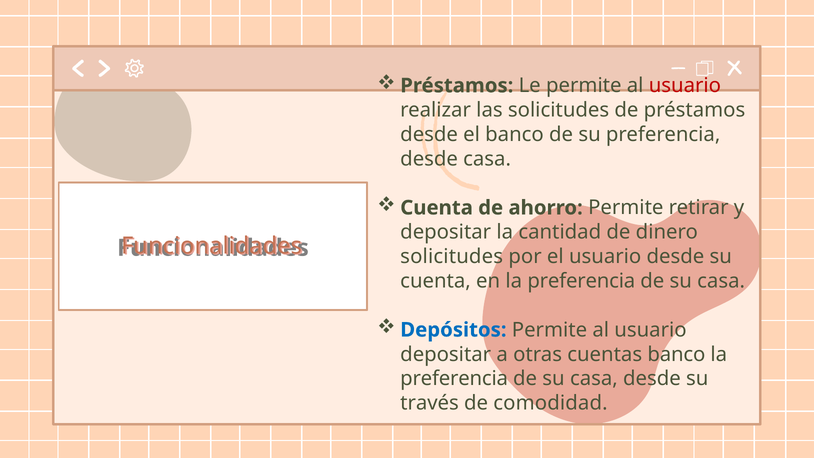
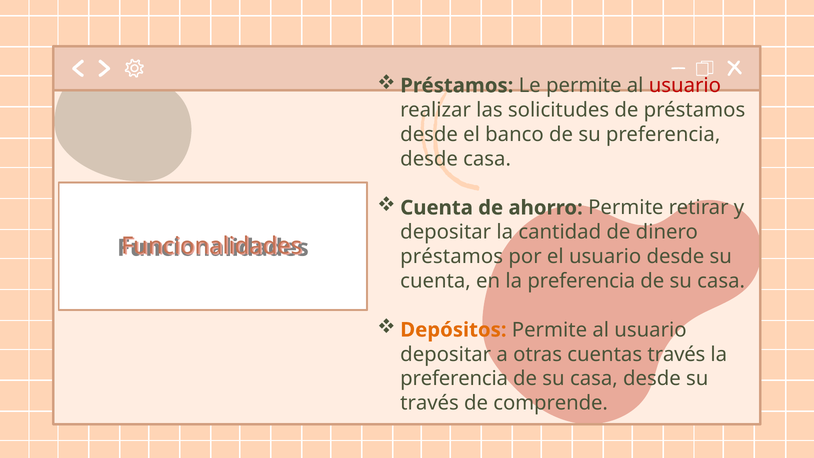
solicitudes: solicitudes -> préstamos (452, 257)
Depósitos colour: blue -> orange (453, 330)
cuentas banco: banco -> través (676, 354)
comodidad: comodidad -> comprende (551, 403)
